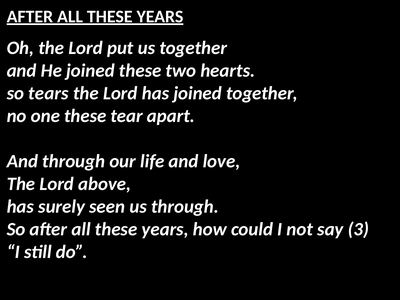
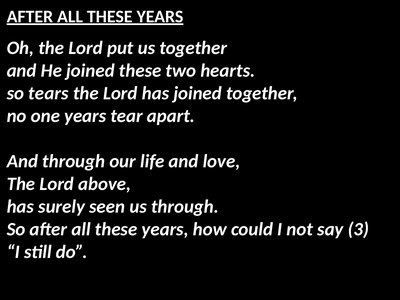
one these: these -> years (85, 116)
